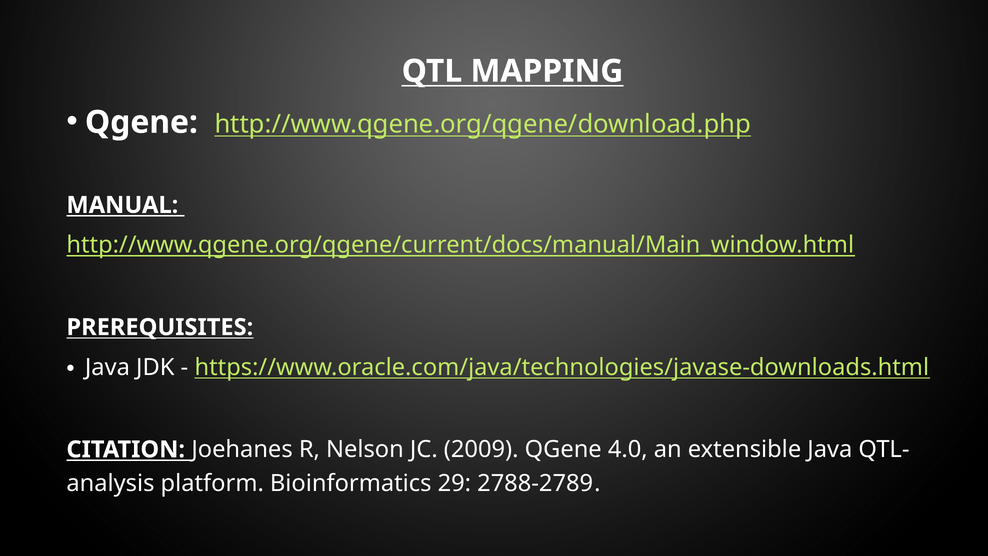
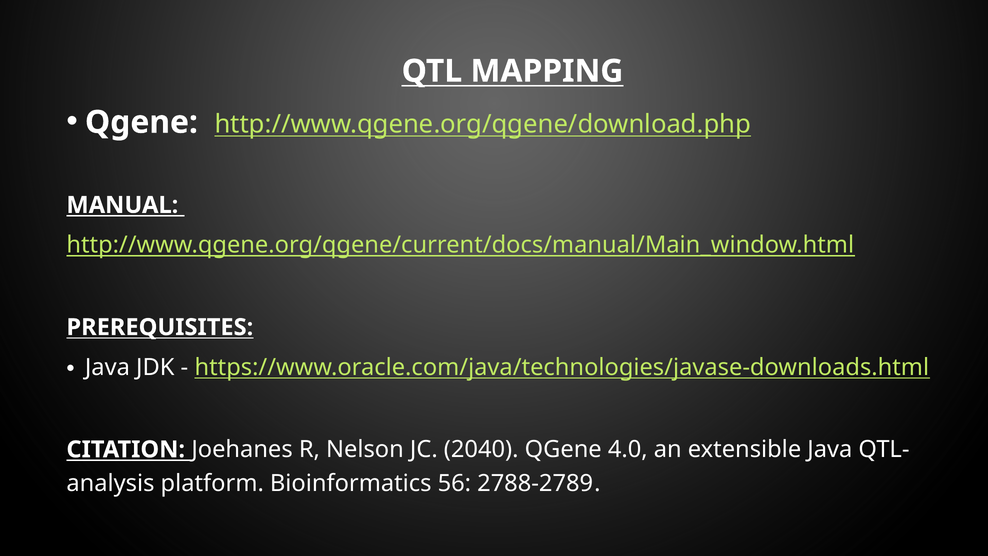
2009: 2009 -> 2040 (481, 449)
29: 29 -> 56 (454, 483)
